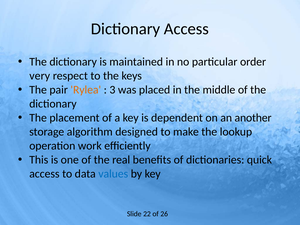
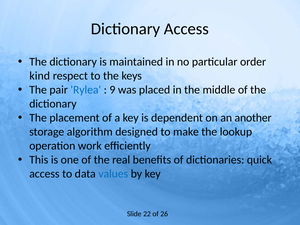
very: very -> kind (40, 76)
Rylea colour: orange -> blue (86, 90)
3: 3 -> 9 (112, 90)
